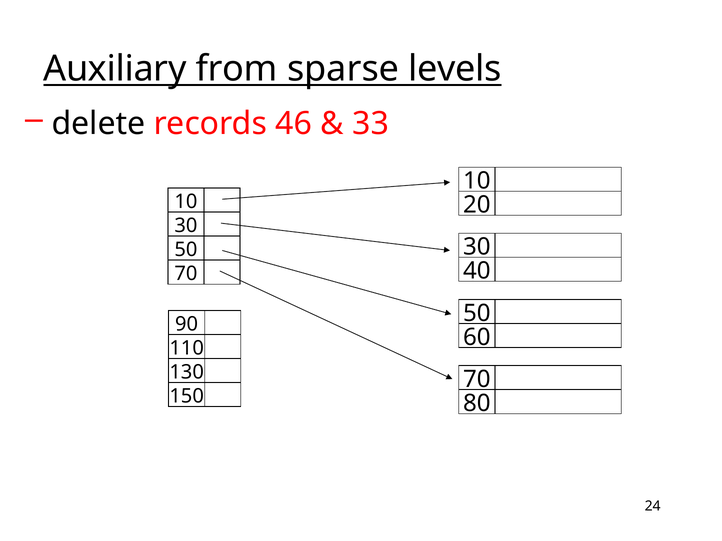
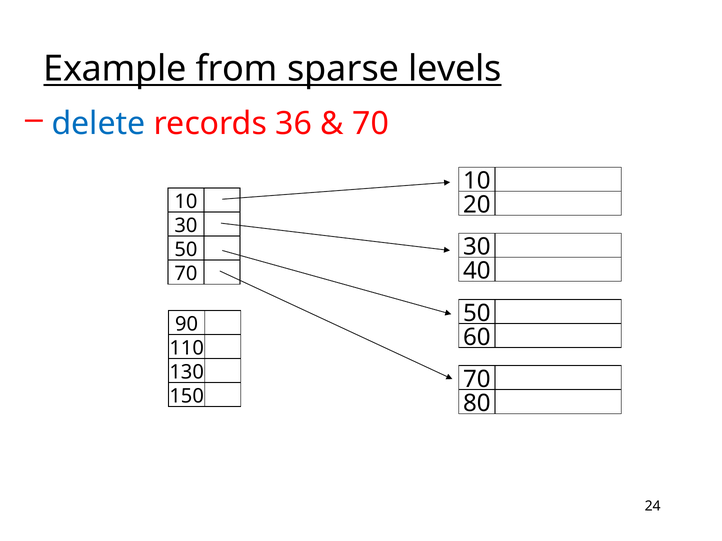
Auxiliary: Auxiliary -> Example (115, 69)
delete colour: black -> blue (98, 124)
46: 46 -> 36 (294, 124)
33: 33 -> 70 (371, 124)
